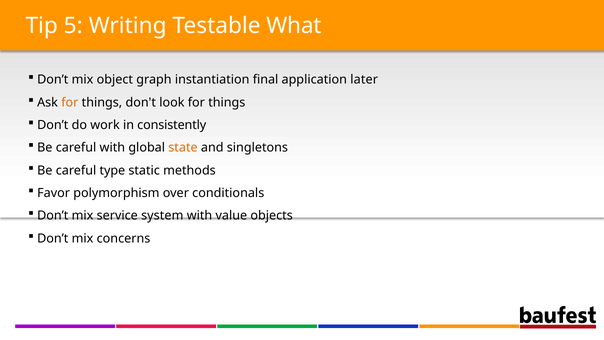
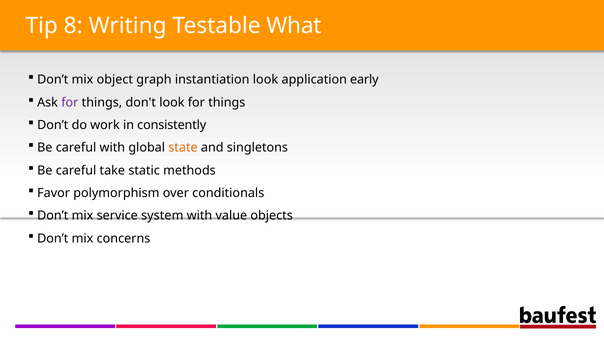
5: 5 -> 8 (73, 26)
instantiation final: final -> look (265, 80)
later: later -> early (364, 80)
for colour: orange -> purple (70, 102)
type: type -> take (112, 170)
